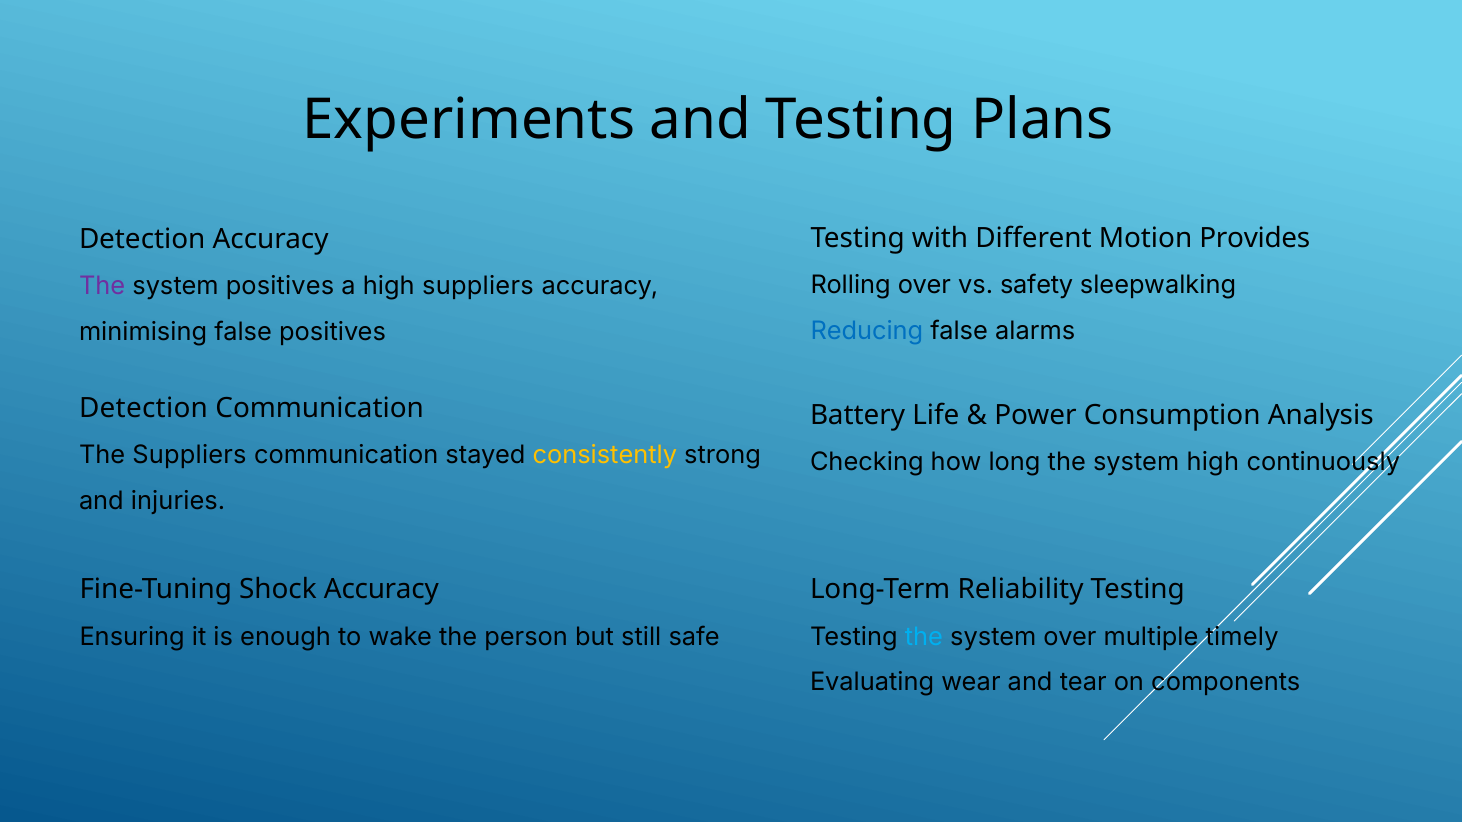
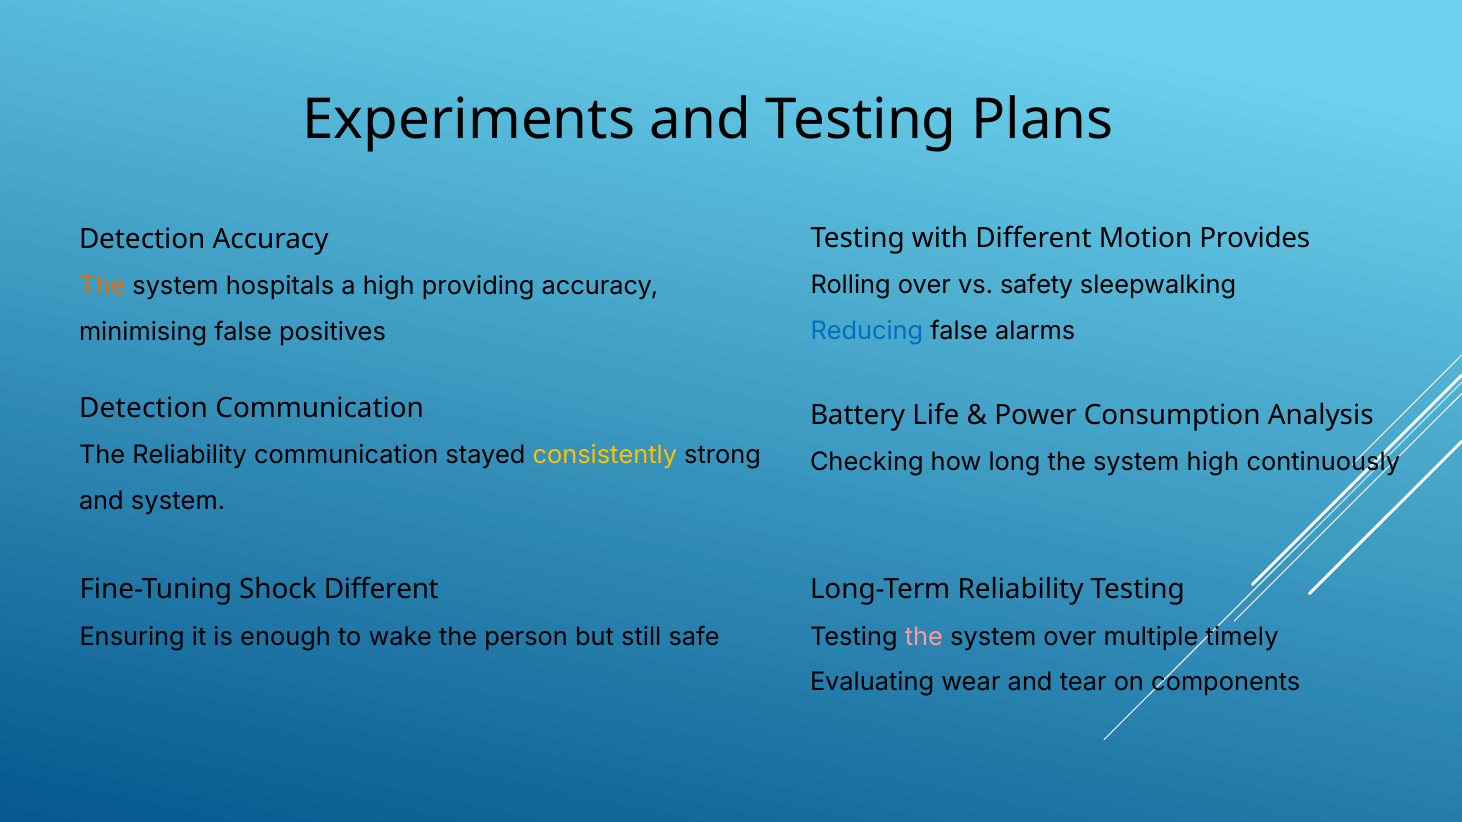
The colour: purple -> orange (102, 286)
system positives: positives -> hospitals (280, 286)
high suppliers: suppliers -> providing (478, 286)
The Suppliers: Suppliers -> Reliability (190, 456)
and injuries: injuries -> system (178, 501)
Shock Accuracy: Accuracy -> Different (381, 590)
the colour: light blue -> pink (924, 637)
